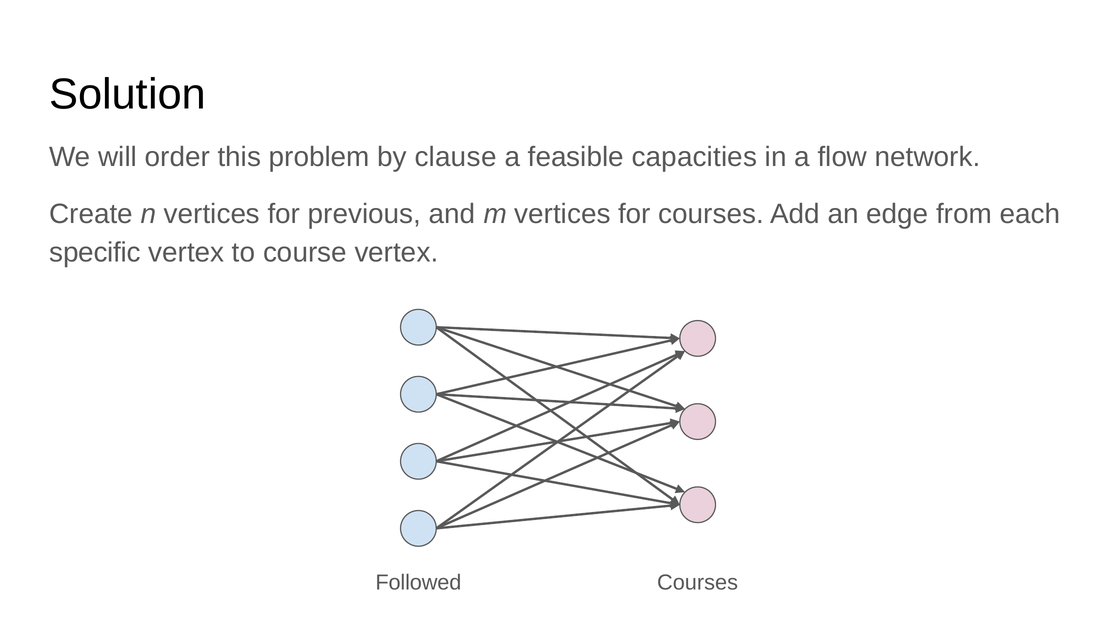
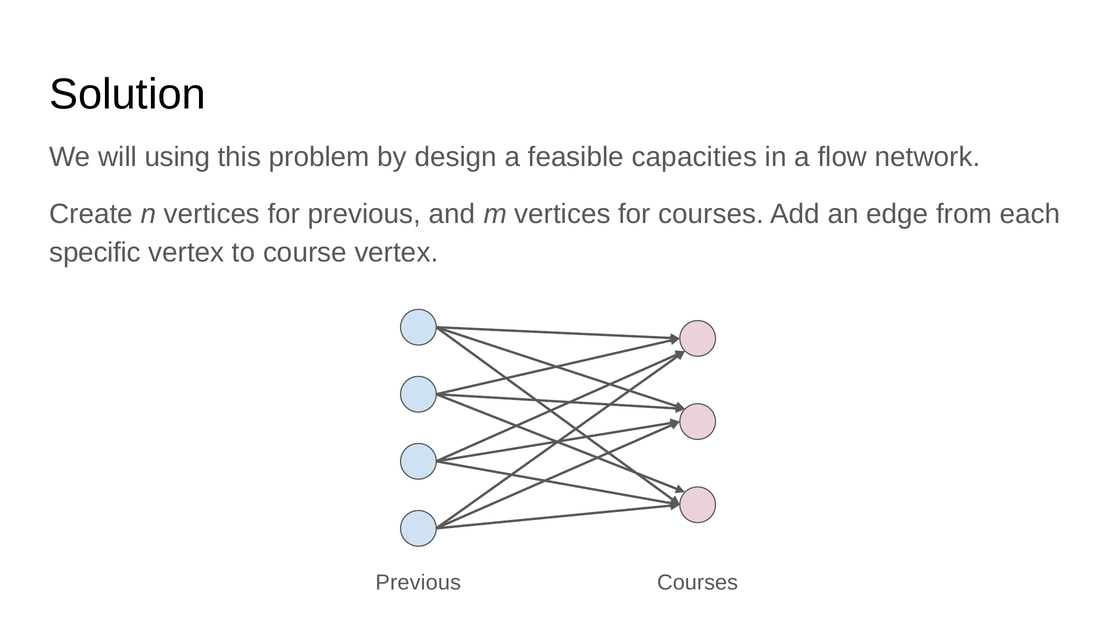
order: order -> using (177, 157)
clause: clause -> design (456, 157)
Followed: Followed -> Previous (418, 583)
